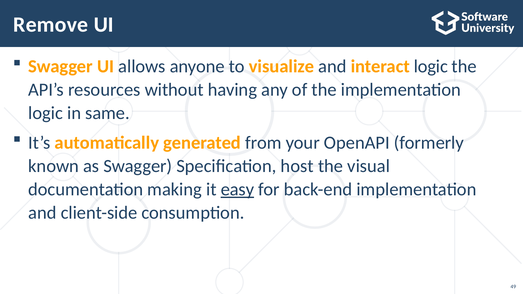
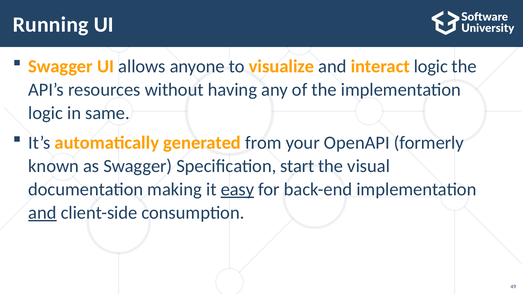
Remove: Remove -> Running (51, 25)
host: host -> start (297, 166)
and underline: none -> present (42, 213)
